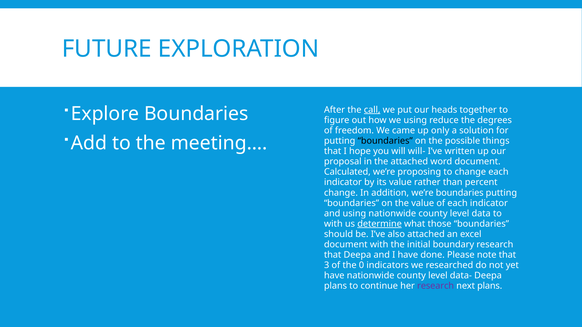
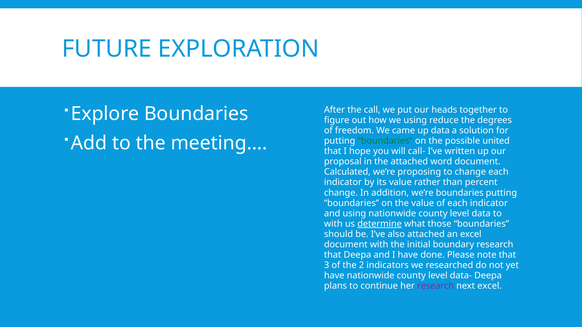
call underline: present -> none (372, 110)
up only: only -> data (440, 131)
boundaries colour: black -> green (385, 141)
things: things -> united (496, 141)
will-: will- -> call- (417, 151)
0: 0 -> 2 (362, 265)
next plans: plans -> excel (490, 286)
